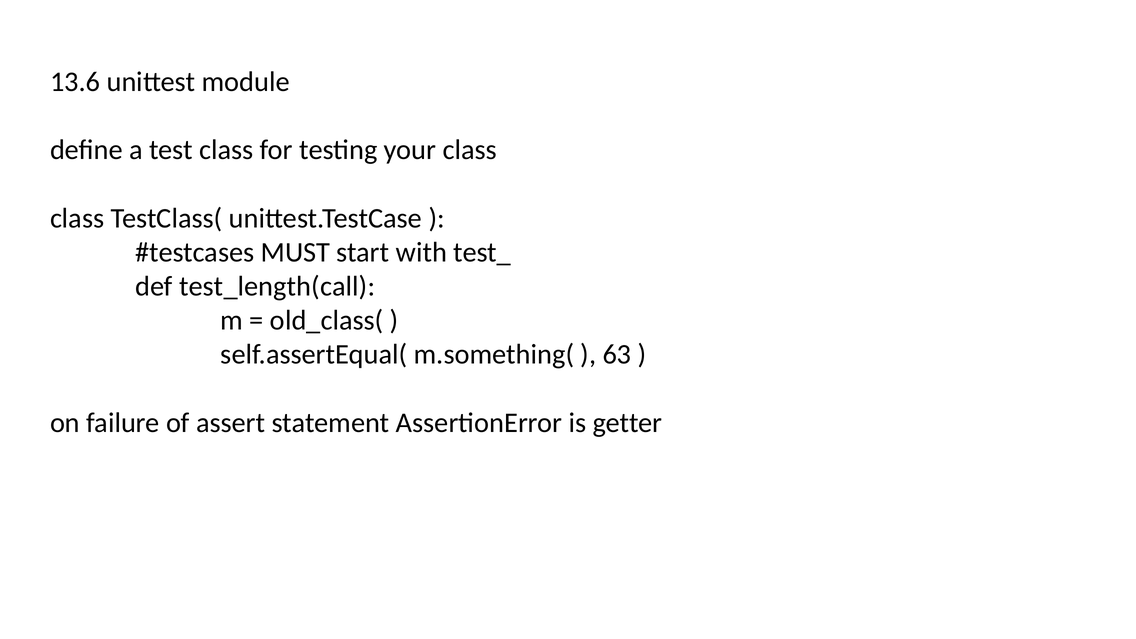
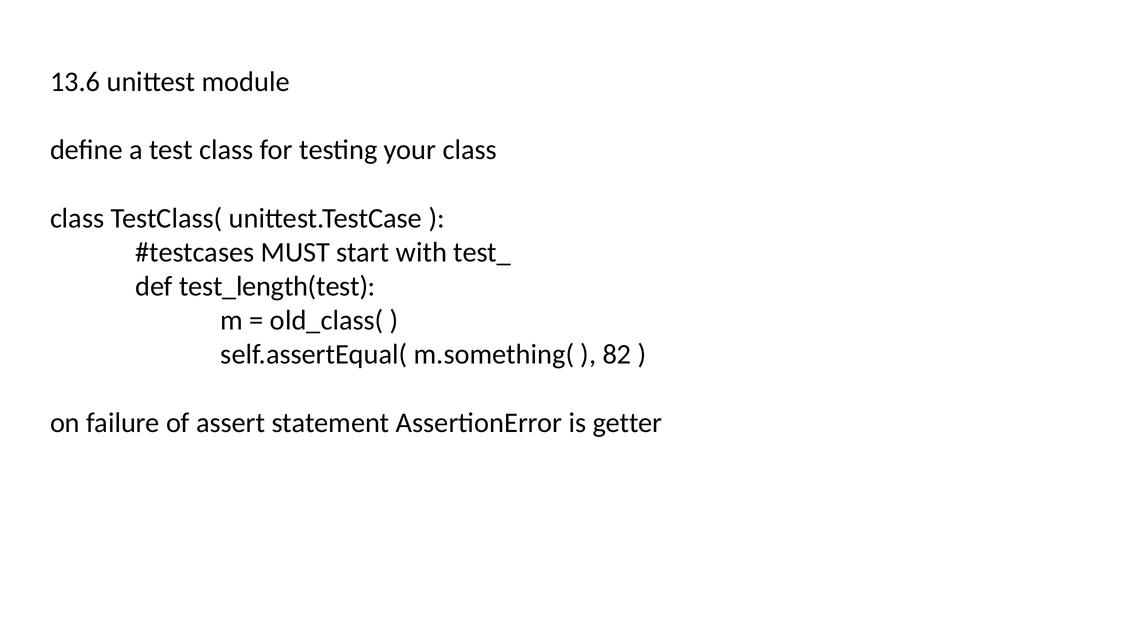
test_length(call: test_length(call -> test_length(test (277, 286)
63: 63 -> 82 (617, 355)
